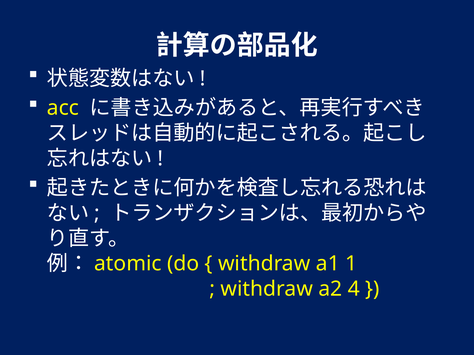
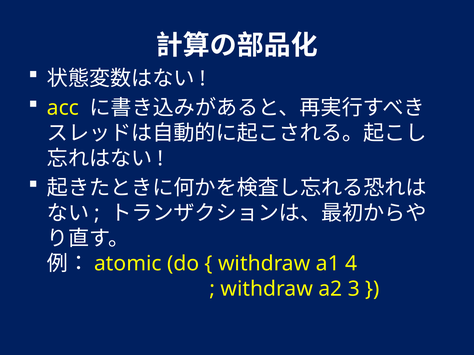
1: 1 -> 4 (351, 264)
4: 4 -> 3 (354, 289)
